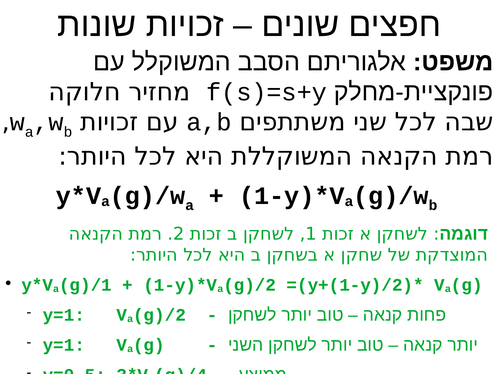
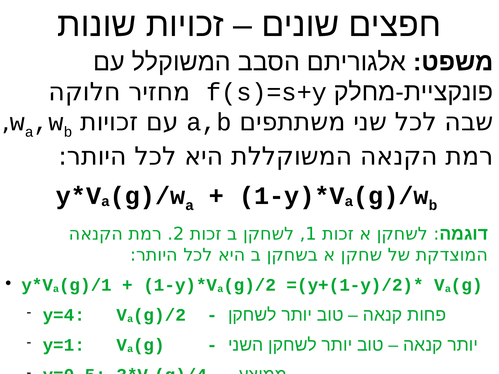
y=1: y=1 -> y=4 (64, 315)
